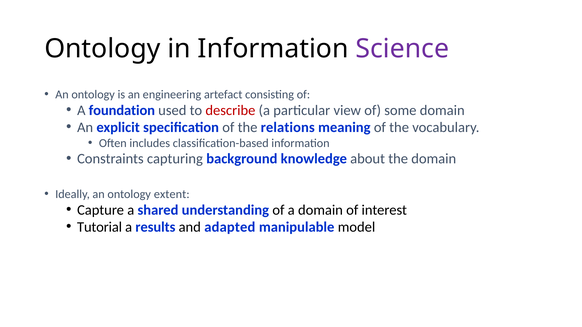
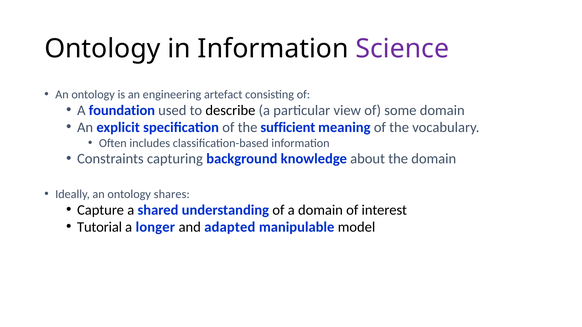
describe colour: red -> black (230, 110)
relations: relations -> sufficient (288, 127)
extent: extent -> shares (172, 195)
results: results -> longer (155, 227)
